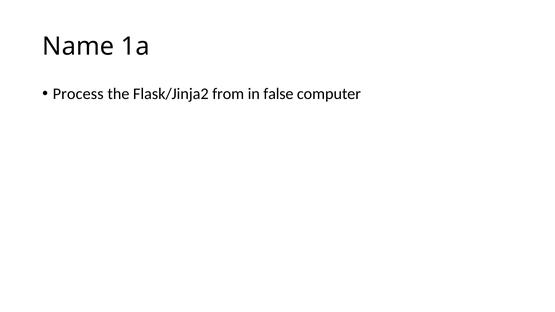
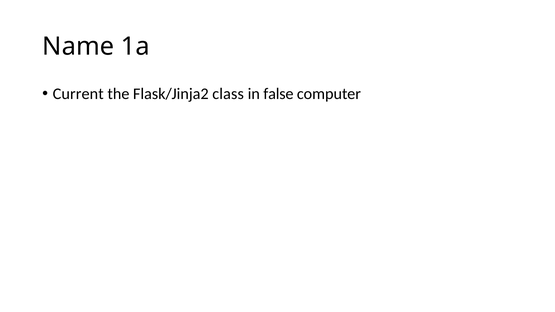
Process: Process -> Current (78, 94)
from: from -> class (228, 94)
